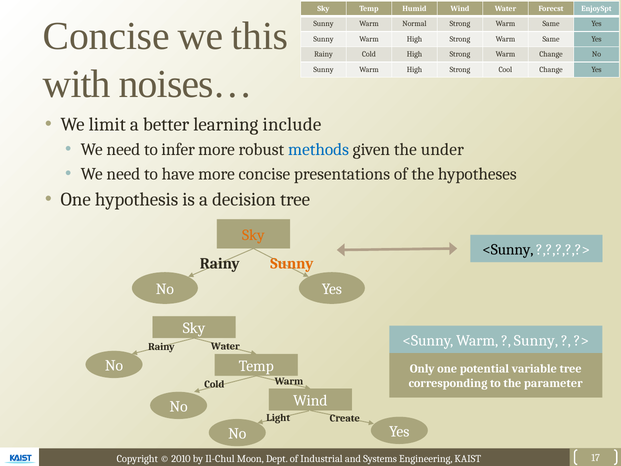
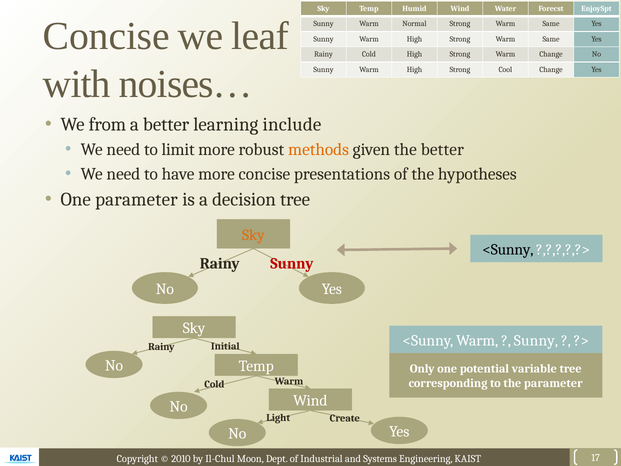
this: this -> leaf (260, 36)
limit: limit -> from (107, 124)
infer: infer -> limit (178, 150)
methods colour: blue -> orange (319, 150)
the under: under -> better (442, 150)
One hypothesis: hypothesis -> parameter (136, 199)
Sunny colour: orange -> red (292, 263)
Water: Water -> Initial (225, 346)
